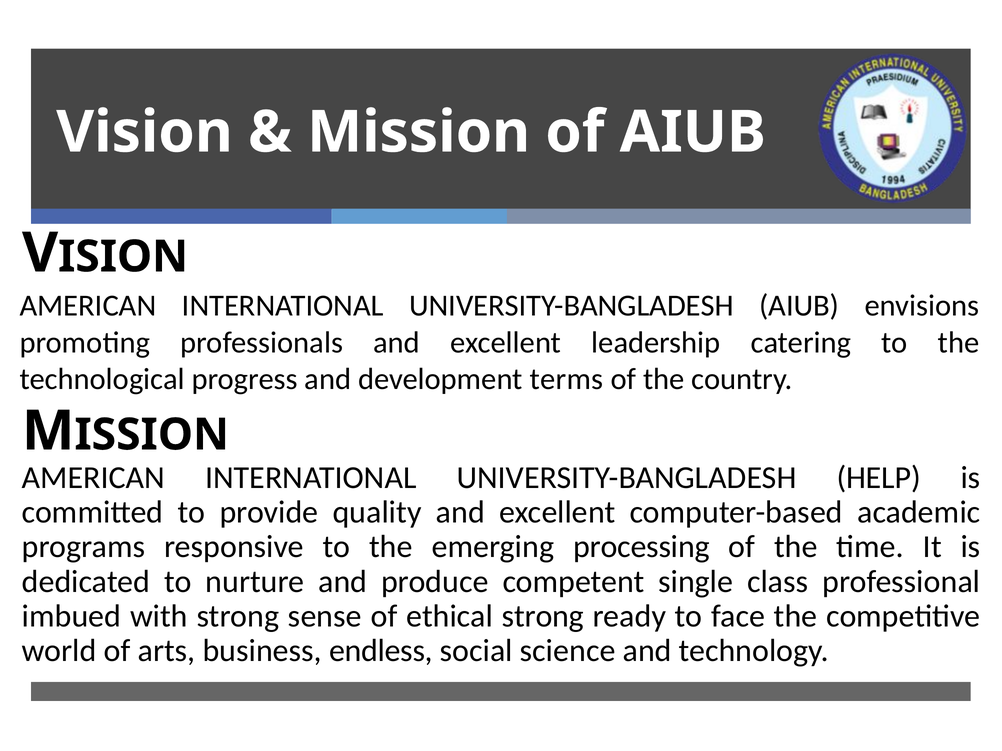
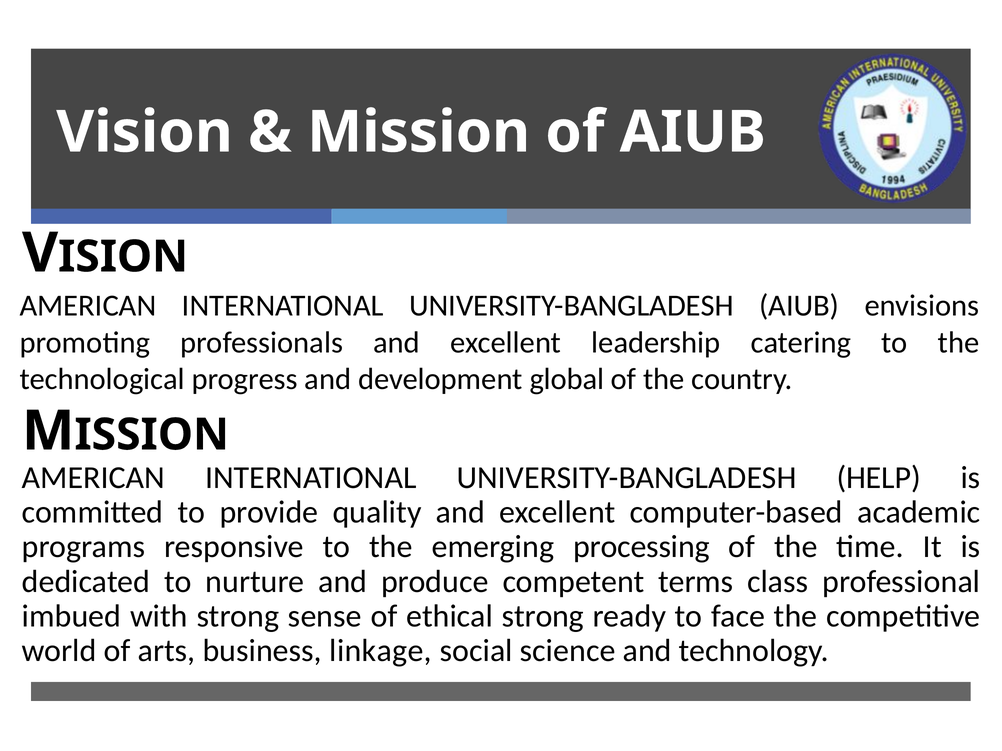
terms: terms -> global (567, 379)
single: single -> terms (696, 582)
endless: endless -> linkage (381, 651)
